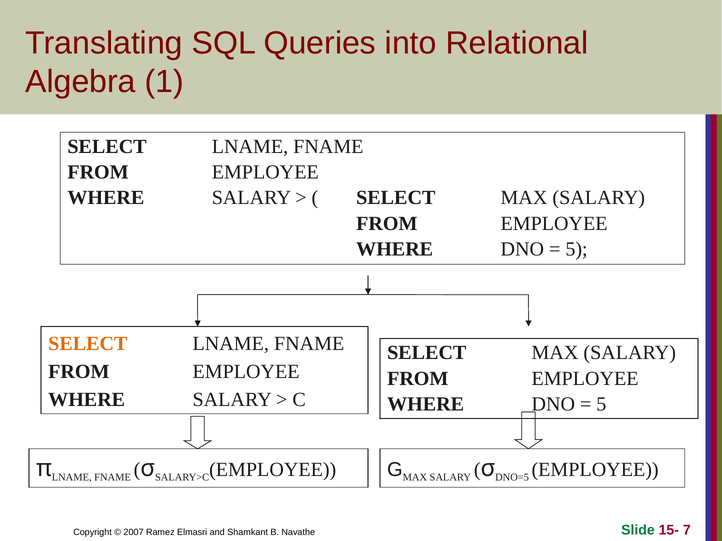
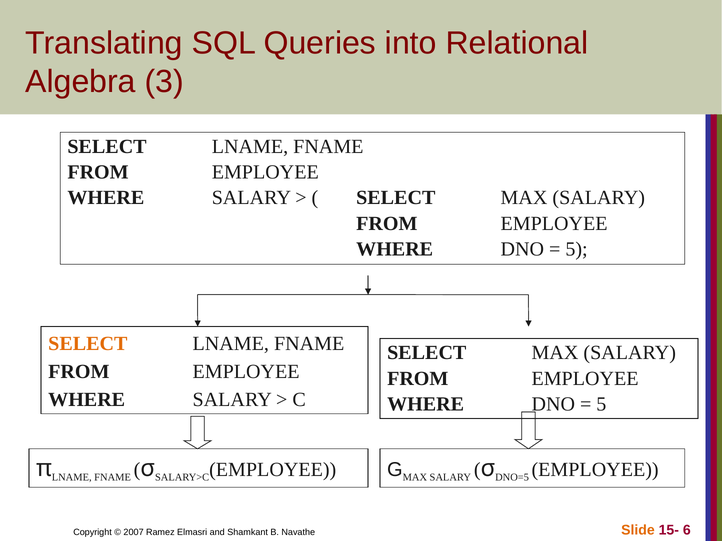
1: 1 -> 3 (164, 82)
Slide colour: green -> orange (638, 530)
7: 7 -> 6 (687, 530)
